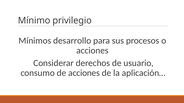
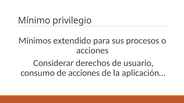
desarrollo: desarrollo -> extendido (72, 41)
